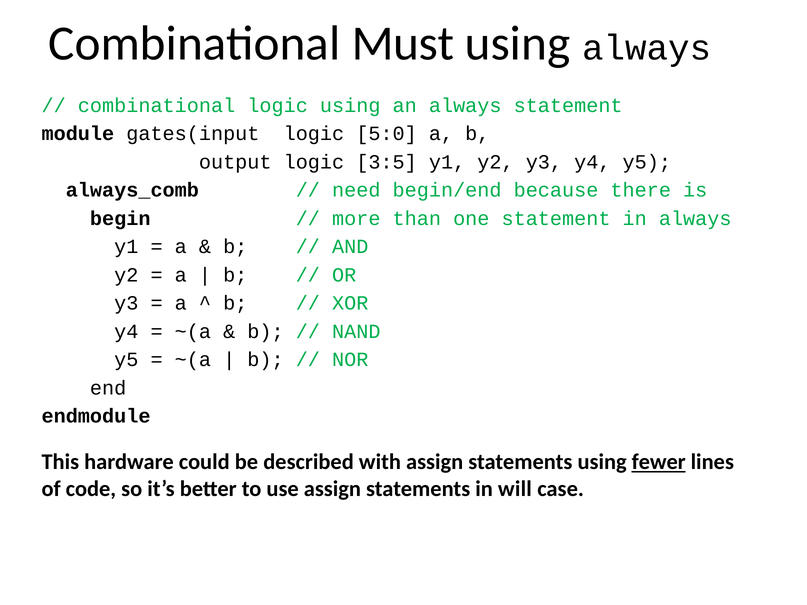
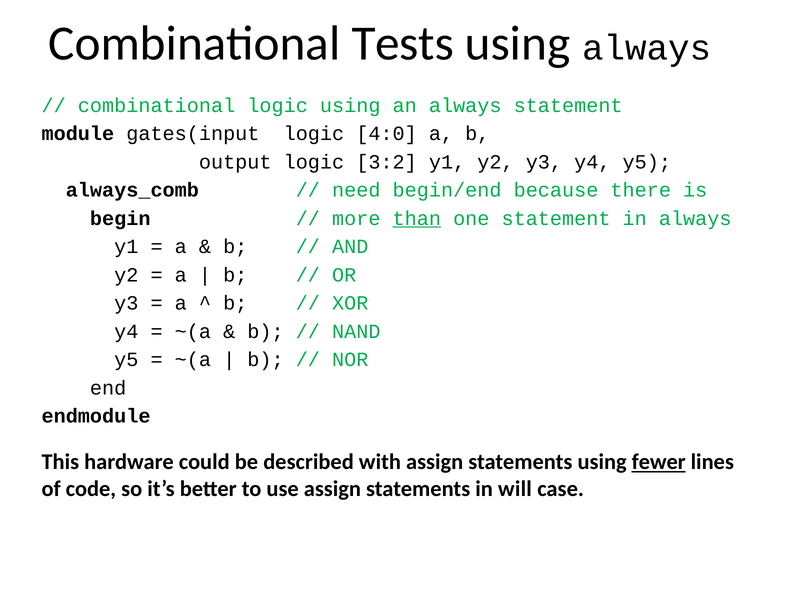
Must: Must -> Tests (403, 44)
5:0: 5:0 -> 4:0 (387, 134)
3:5: 3:5 -> 3:2 (387, 162)
than underline: none -> present (417, 219)
